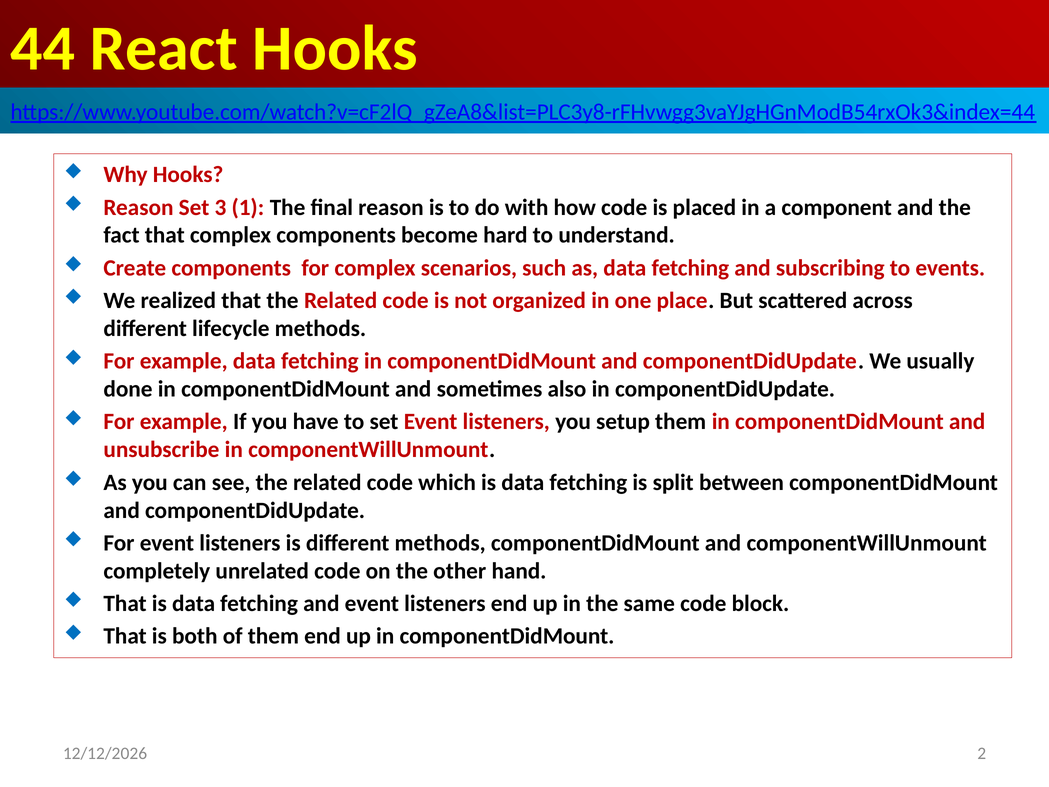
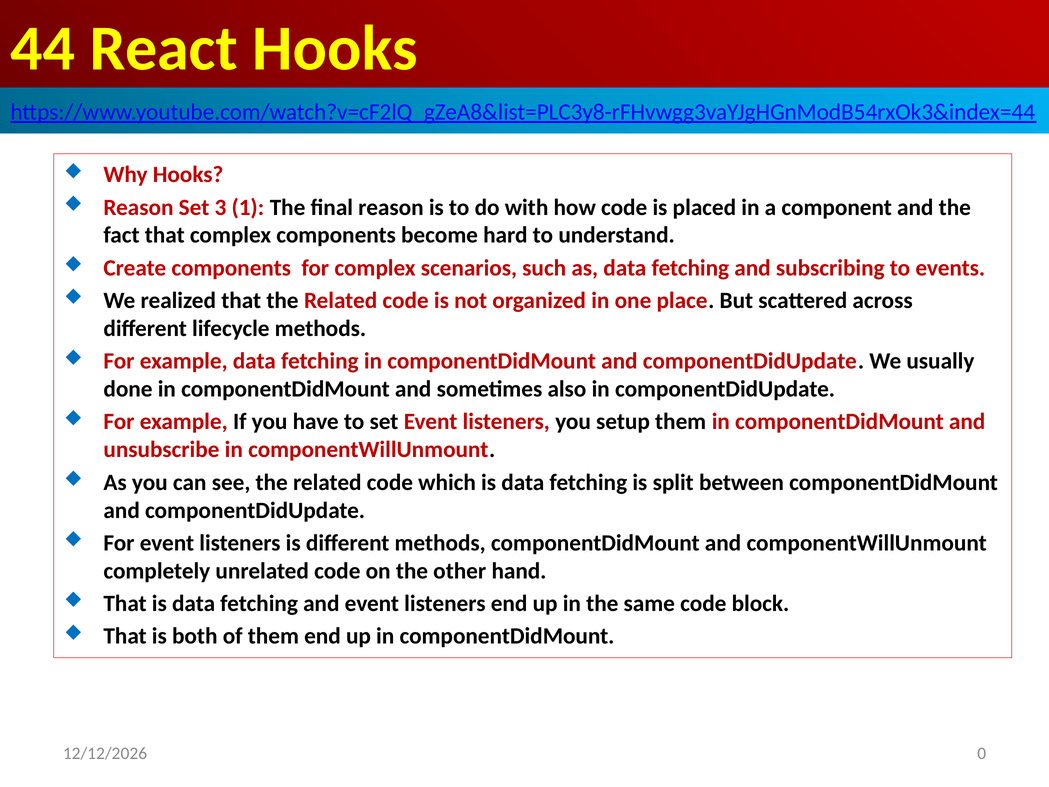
2: 2 -> 0 (982, 753)
